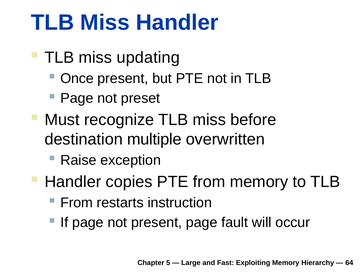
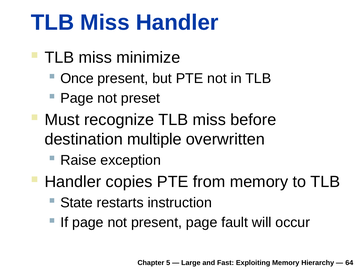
updating: updating -> minimize (148, 57)
From: From -> State (77, 203)
